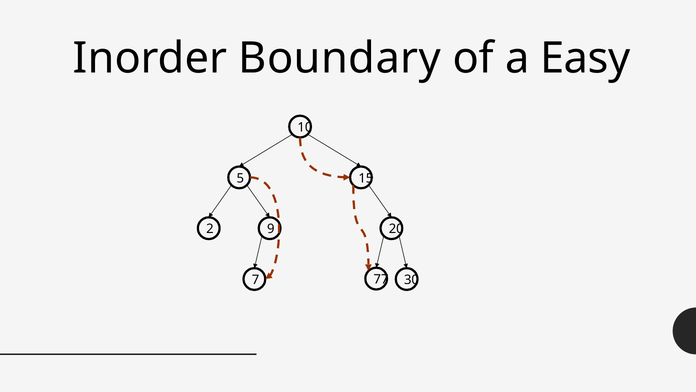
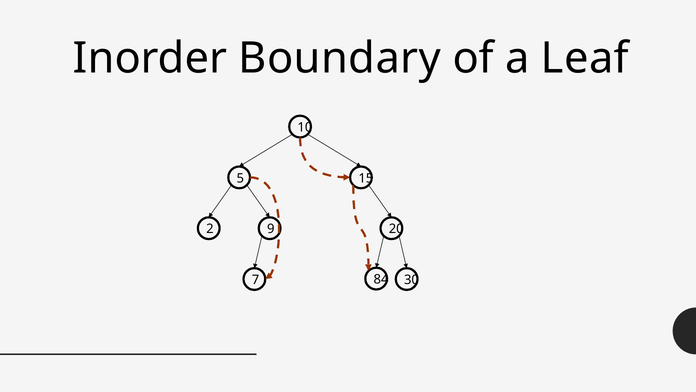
Easy: Easy -> Leaf (585, 58)
77: 77 -> 84 (381, 279)
